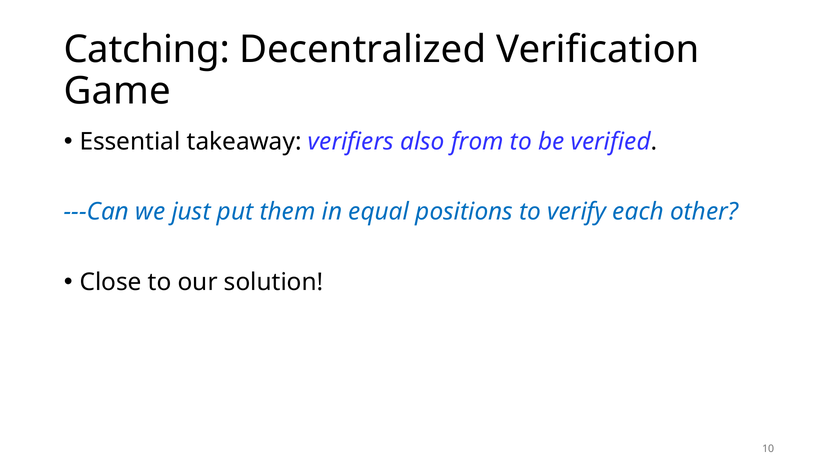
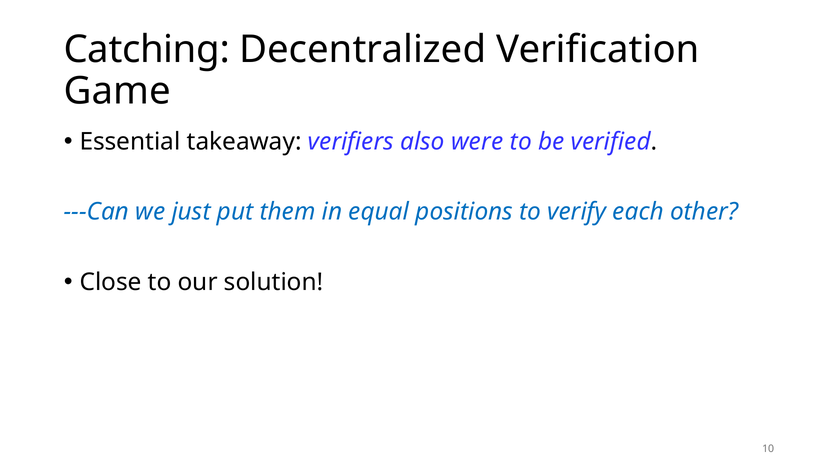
from: from -> were (477, 142)
